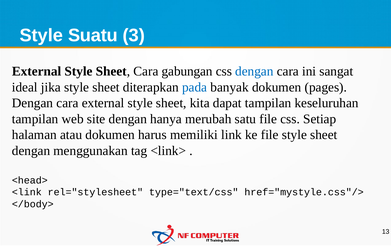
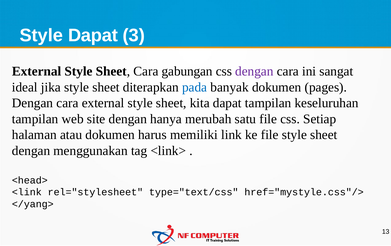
Style Suatu: Suatu -> Dapat (93, 35)
dengan colour: blue -> purple (254, 71)
</body>: </body> -> </yang> (33, 204)
